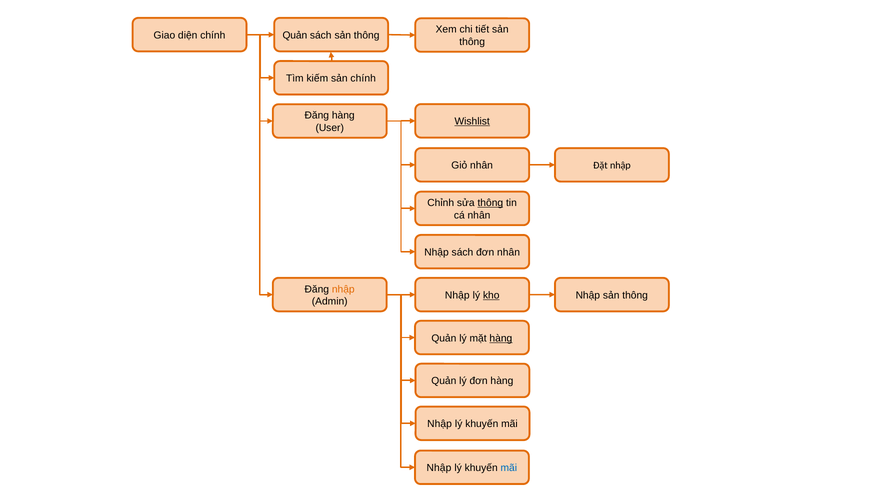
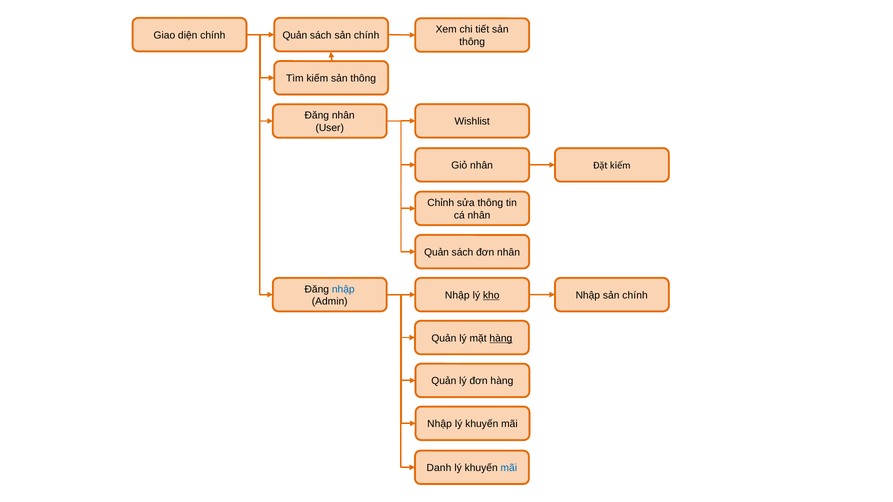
sách sản thông: thông -> chính (367, 35)
kiếm sản chính: chính -> thông (363, 79)
Đăng hàng: hàng -> nhân (343, 116)
Wishlist underline: present -> none (472, 122)
Đặt nhập: nhập -> kiếm (620, 166)
thông underline: present -> none (490, 203)
Nhập: Nhập -> Quản (437, 253)
nhập colour: orange -> blue (343, 289)
Nhập sản thông: thông -> chính (635, 295)
Nhập: Nhập -> Danh (439, 468)
